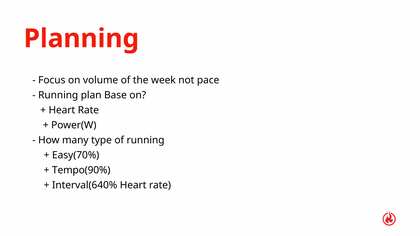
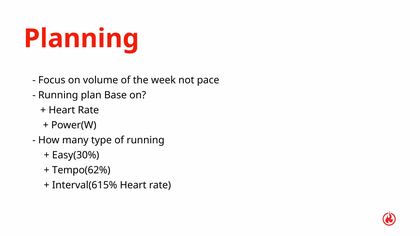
Easy(70%: Easy(70% -> Easy(30% (76, 155)
Tempo(90%: Tempo(90% -> Tempo(62% (81, 170)
Interval(640%: Interval(640% -> Interval(615% (85, 186)
